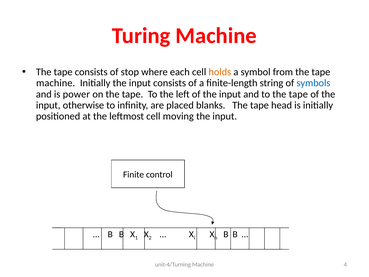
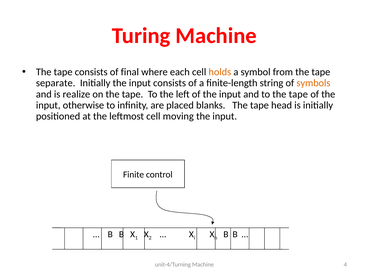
stop: stop -> final (130, 72)
machine: machine -> separate (56, 83)
symbols colour: blue -> orange (313, 83)
power: power -> realize (76, 94)
